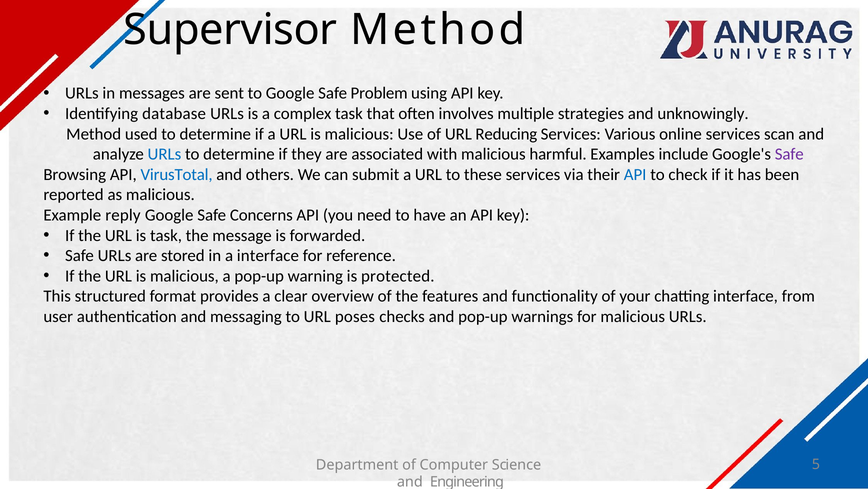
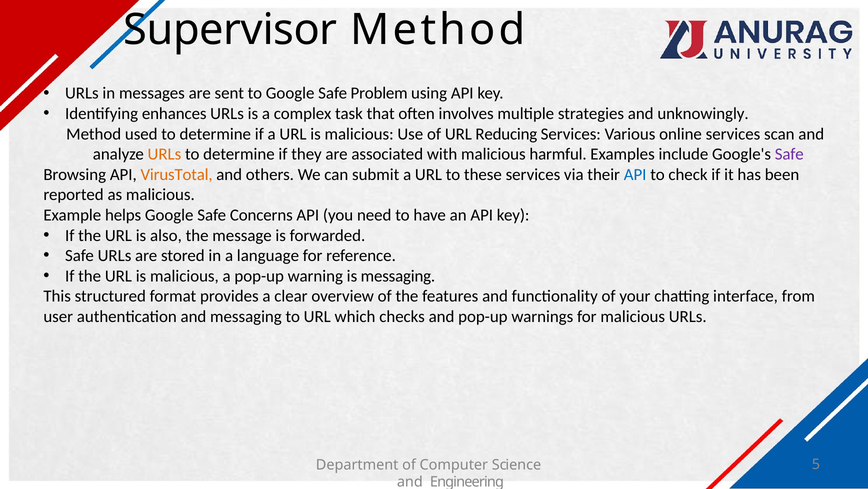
database: database -> enhances (174, 114)
URLs colour: blue -> orange (164, 154)
VirusTotal colour: blue -> orange (177, 174)
reply: reply -> helps (123, 215)
is task: task -> also (166, 235)
a interface: interface -> language (268, 255)
is protected: protected -> messaging (398, 276)
poses: poses -> which (355, 316)
